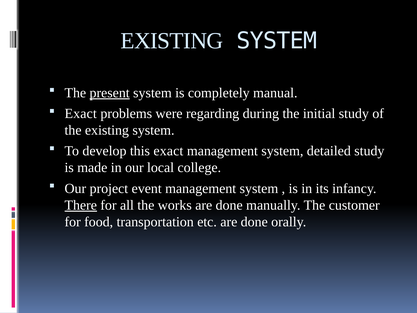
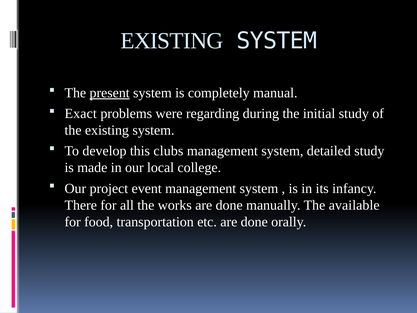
this exact: exact -> clubs (168, 151)
There underline: present -> none (81, 205)
customer: customer -> available (354, 205)
